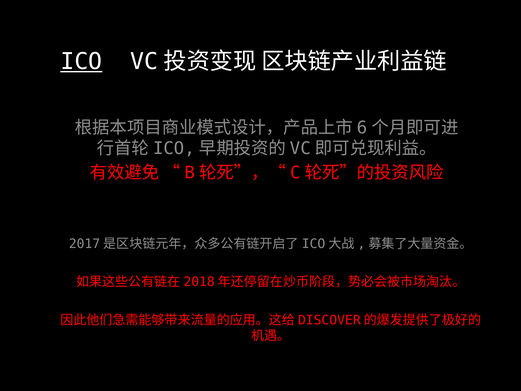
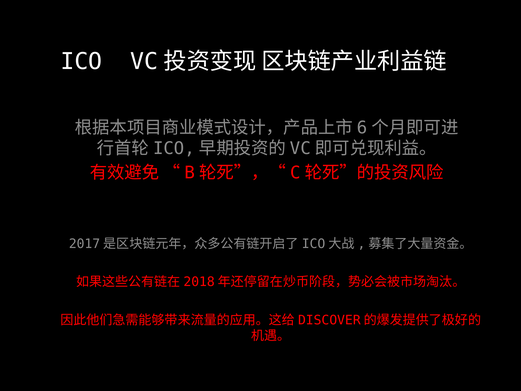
ICO underline: present -> none (81, 62)
